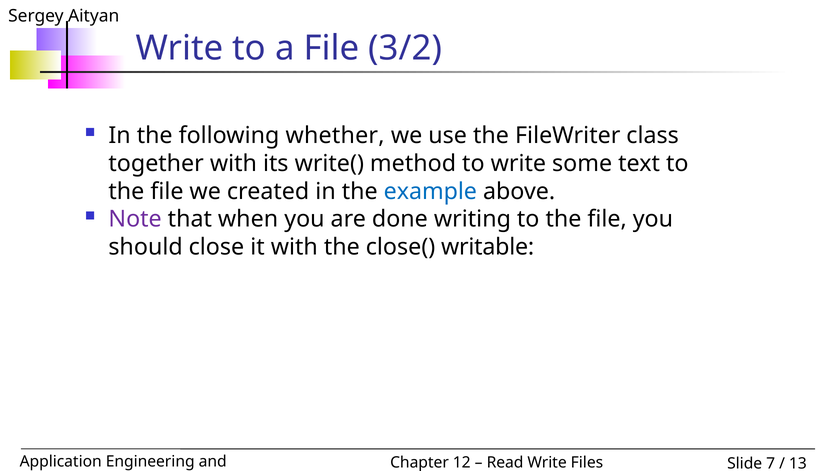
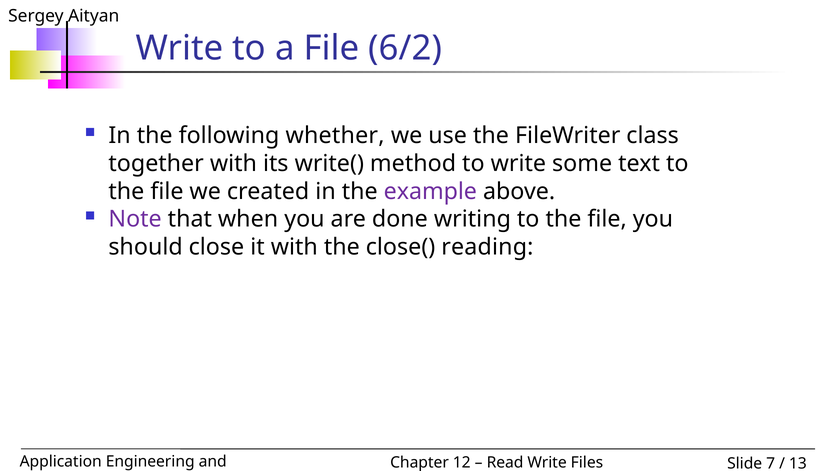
3/2: 3/2 -> 6/2 (405, 48)
example colour: blue -> purple (430, 191)
writable: writable -> reading (487, 247)
